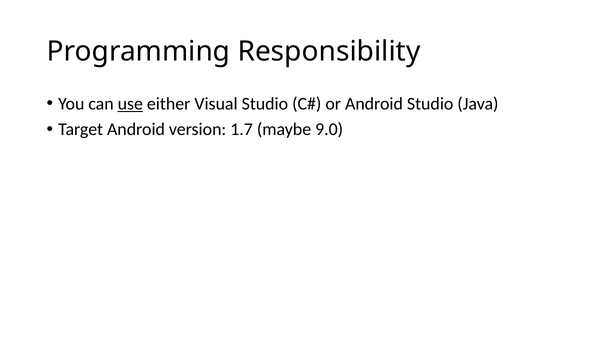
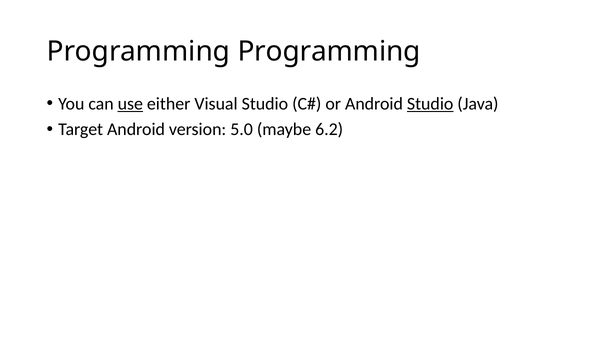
Programming Responsibility: Responsibility -> Programming (329, 51)
Studio underline: none -> present (430, 104)
1.7: 1.7 -> 5.0 (242, 129)
9.0: 9.0 -> 6.2 (329, 129)
